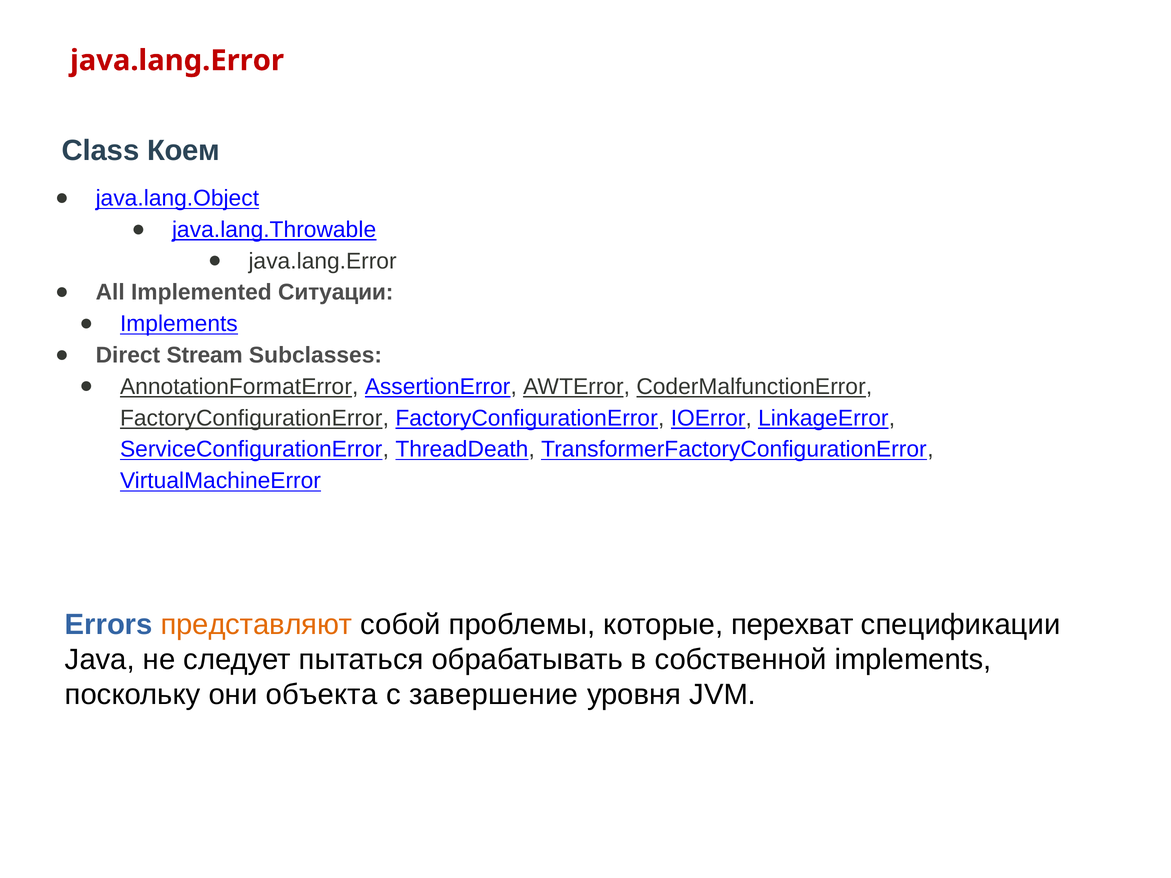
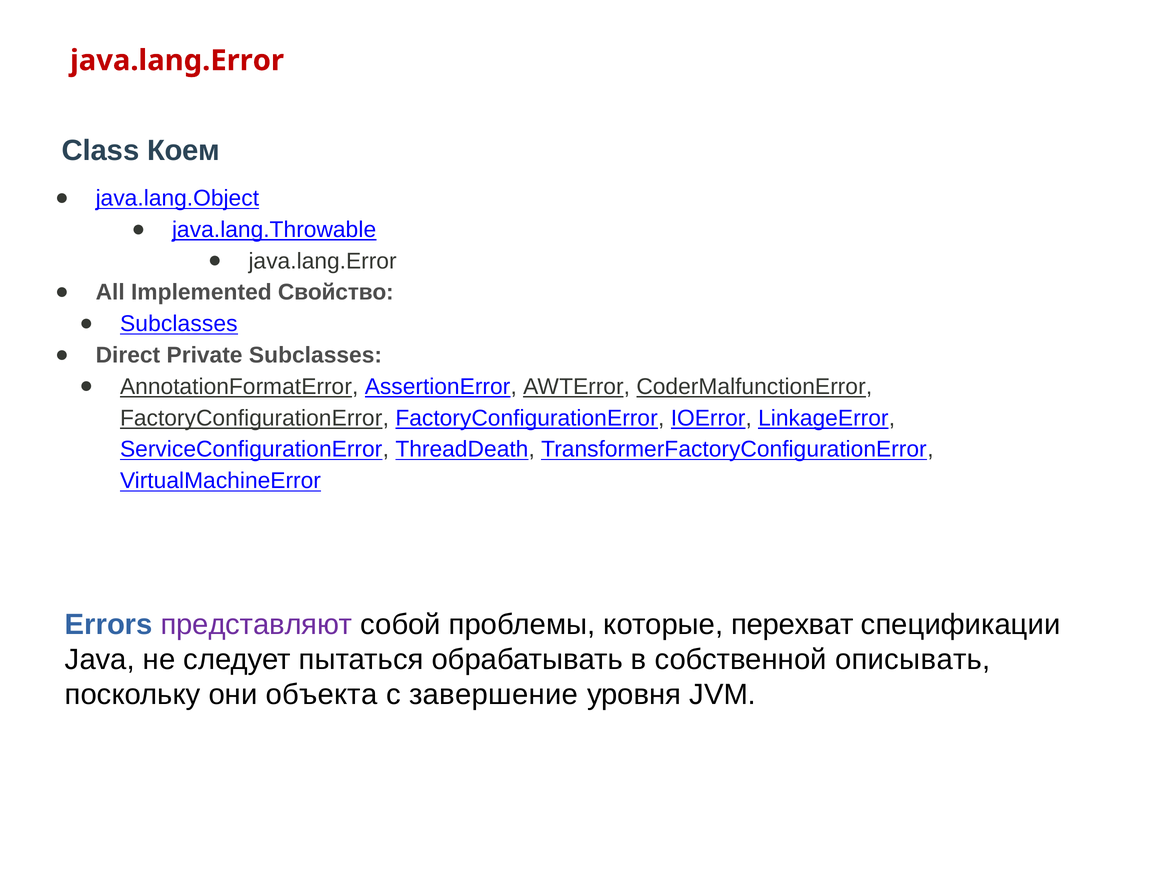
Ситуации: Ситуации -> Свойство (336, 293)
Implements: Implements -> Subclasses (179, 324)
Stream: Stream -> Private (205, 355)
представляют colour: orange -> purple (257, 625)
собственной implements: implements -> описывать (913, 660)
